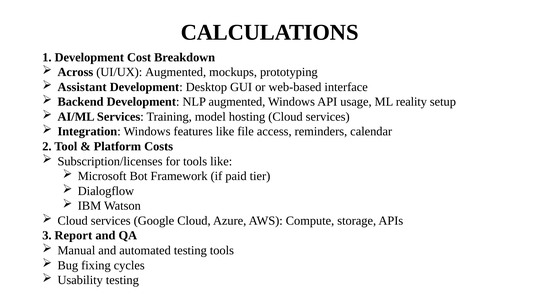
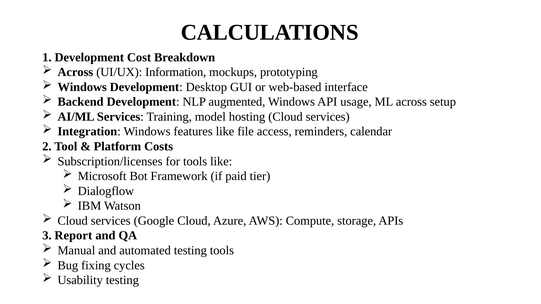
UI/UX Augmented: Augmented -> Information (176, 72)
Assistant: Assistant -> Windows (82, 87)
ML reality: reality -> across (411, 102)
